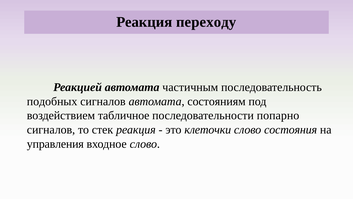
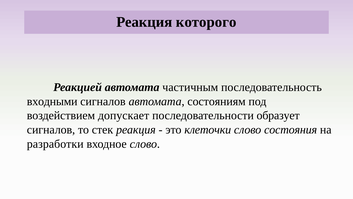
переходу: переходу -> которого (206, 22)
подобных: подобных -> входными (52, 101)
табличное: табличное -> допускает (124, 115)
попарно: попарно -> образует (278, 115)
управления: управления -> разработки (55, 144)
